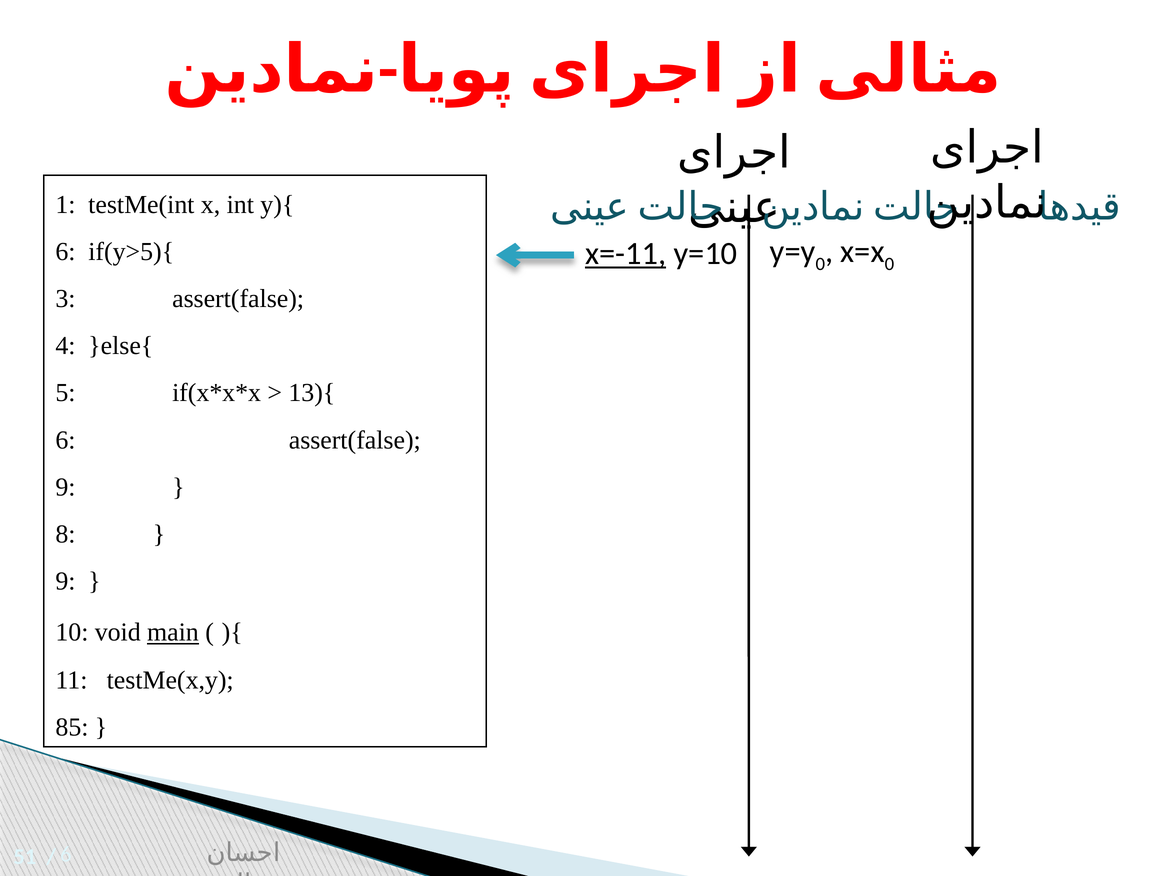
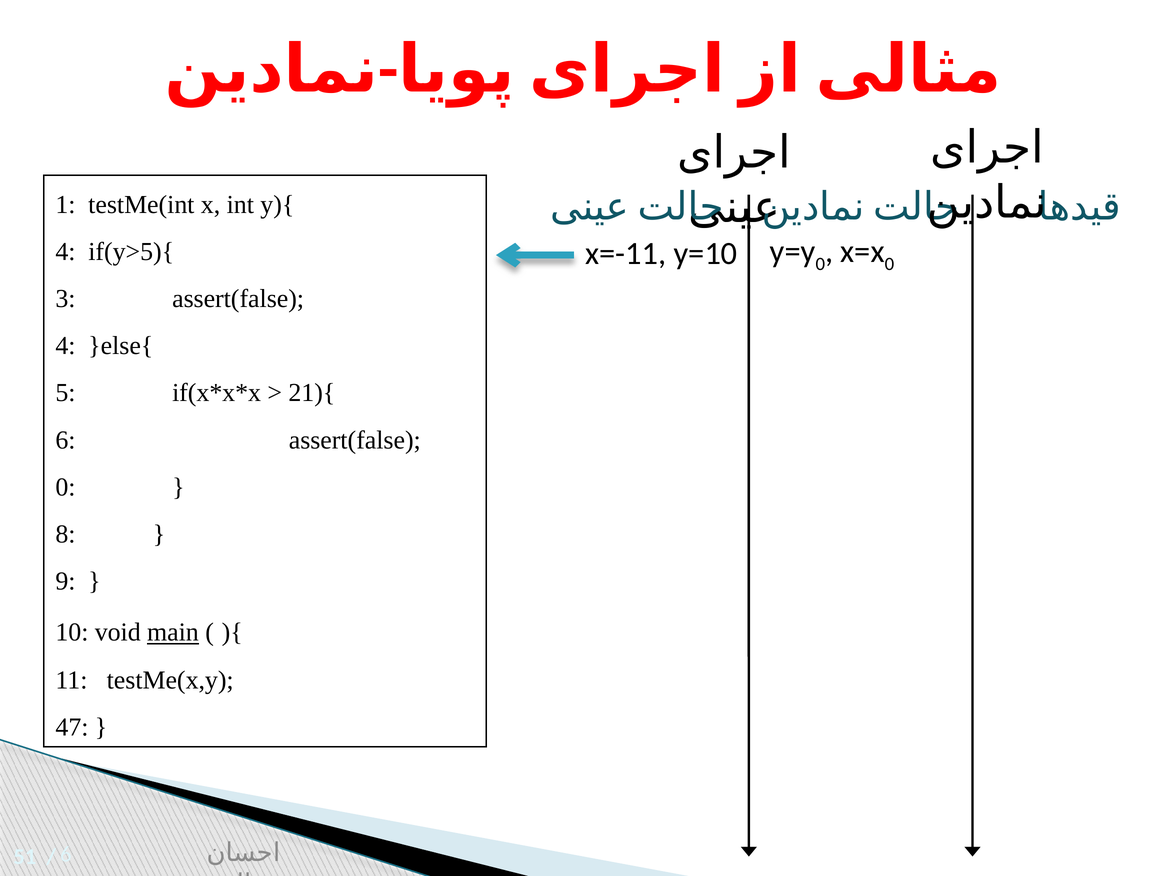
6: 6 -> 4 (65, 251)
x=-11 underline: present -> none (626, 253)
13){: 13){ -> 21){ (312, 393)
9: 9 -> 0 (65, 487)
85: 85 -> 47 (72, 727)
